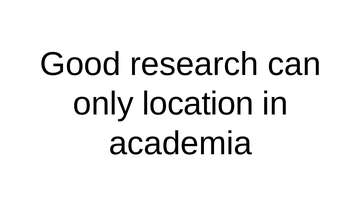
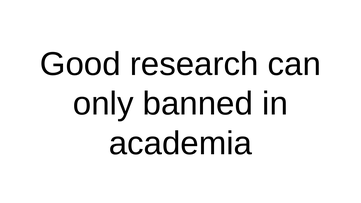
location: location -> banned (198, 104)
